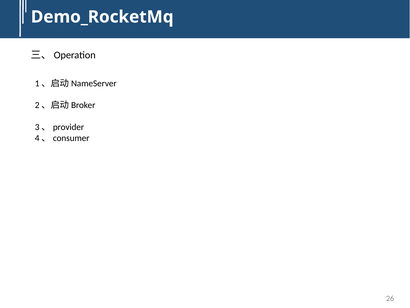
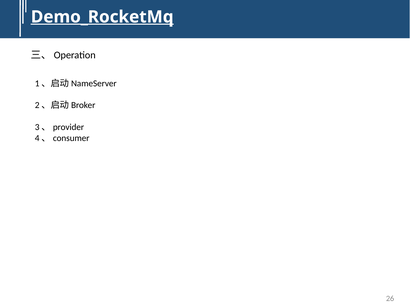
Demo_RocketMq underline: none -> present (102, 17)
